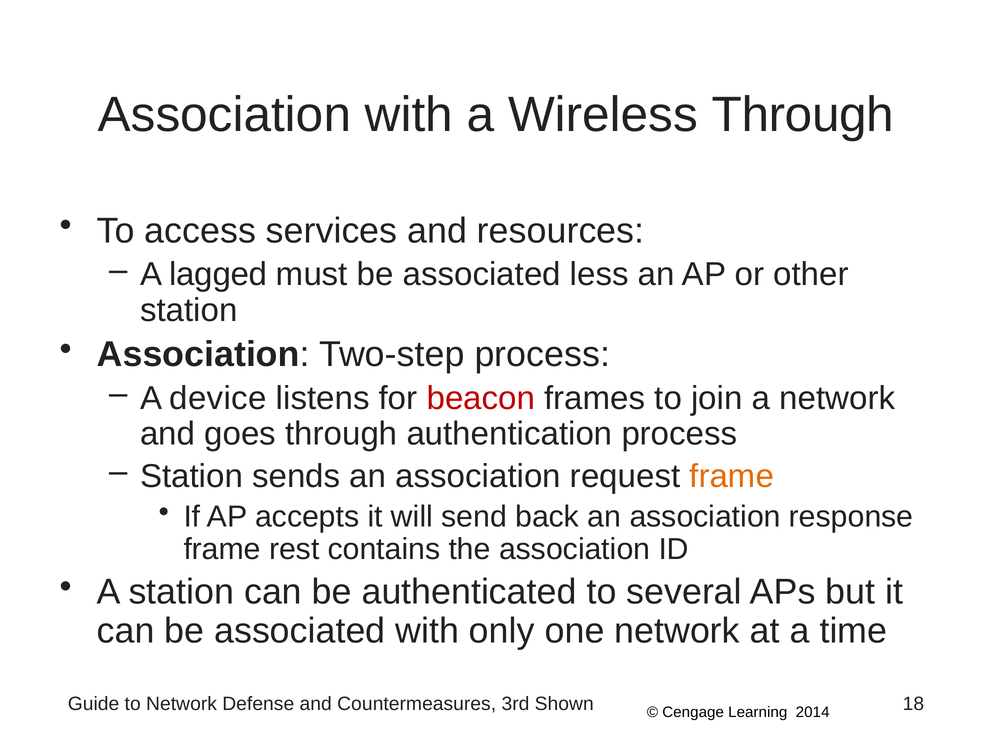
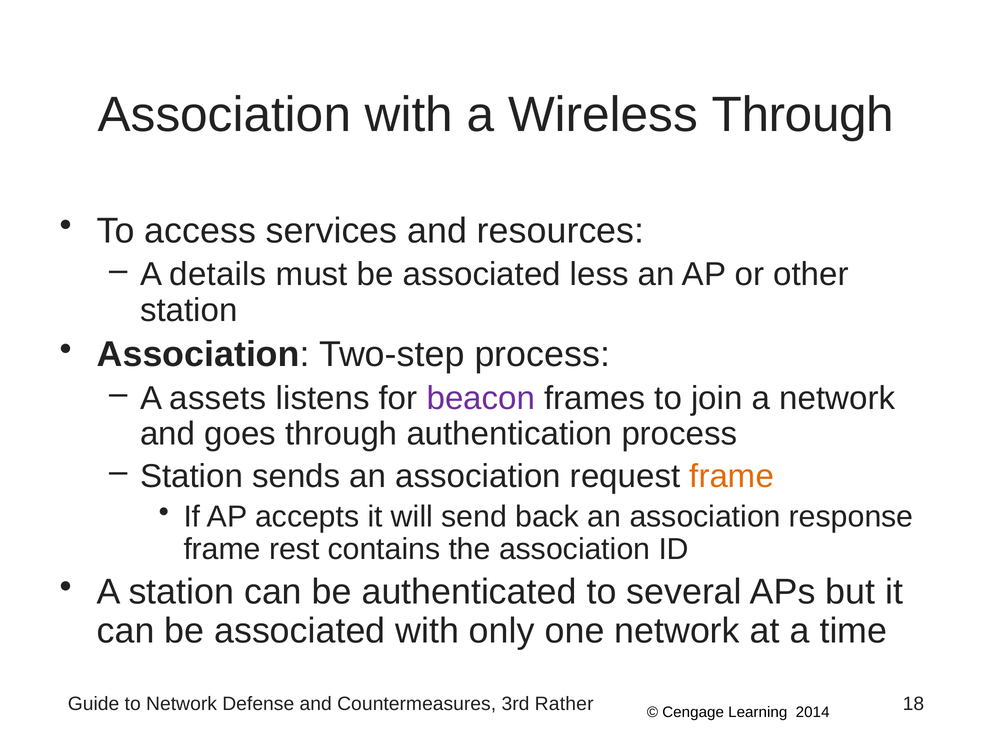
lagged: lagged -> details (218, 275)
device: device -> assets (218, 398)
beacon colour: red -> purple (481, 398)
Shown: Shown -> Rather (564, 704)
